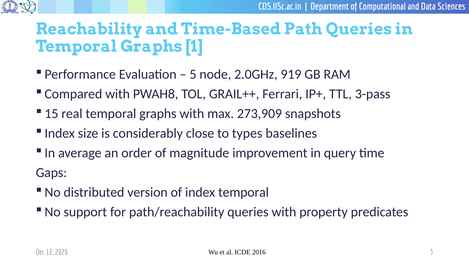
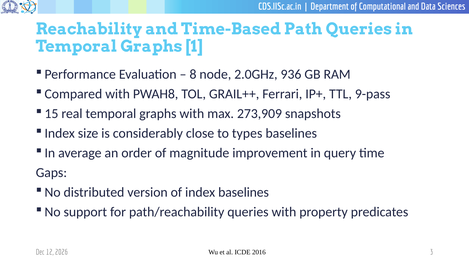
5: 5 -> 8 (193, 74)
919: 919 -> 936 (291, 74)
3-pass: 3-pass -> 9-pass (373, 94)
index temporal: temporal -> baselines (244, 192)
